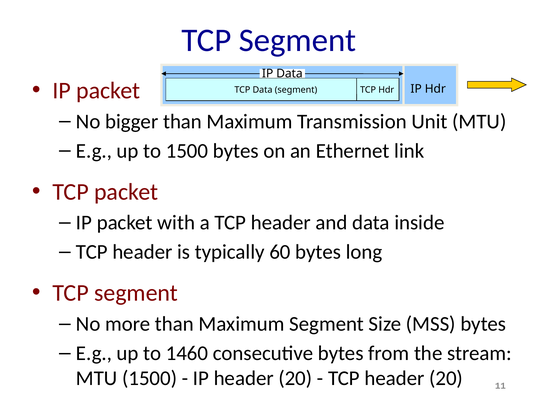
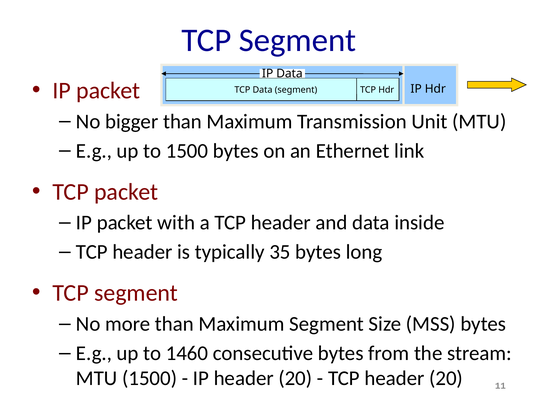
60: 60 -> 35 (280, 252)
